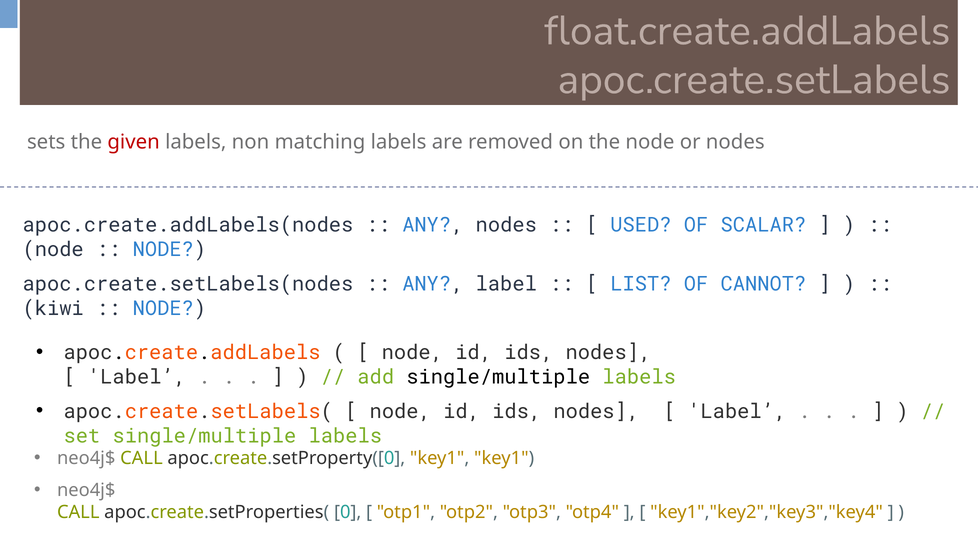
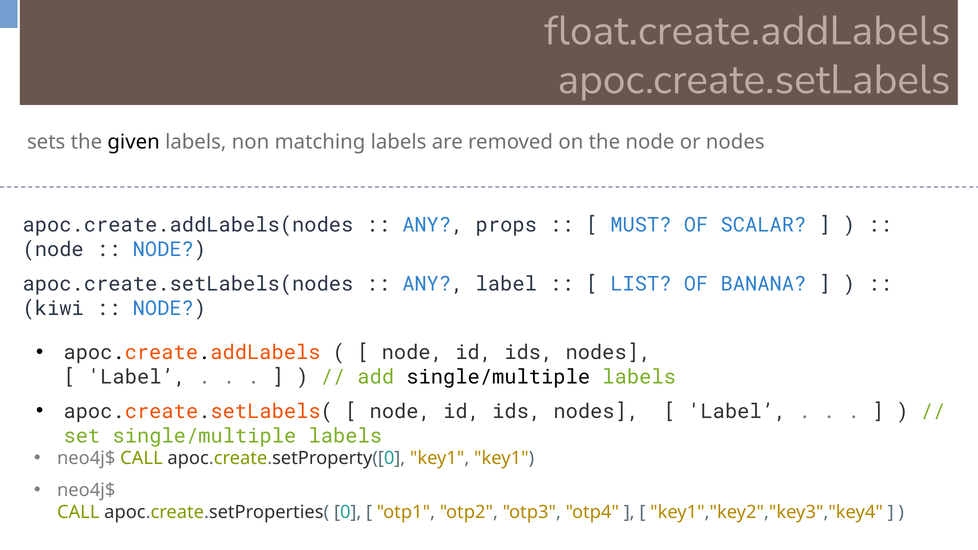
given colour: red -> black (134, 142)
ANY nodes: nodes -> props (506, 225)
USED: USED -> MUST (641, 225)
CANNOT: CANNOT -> BANANA (763, 284)
